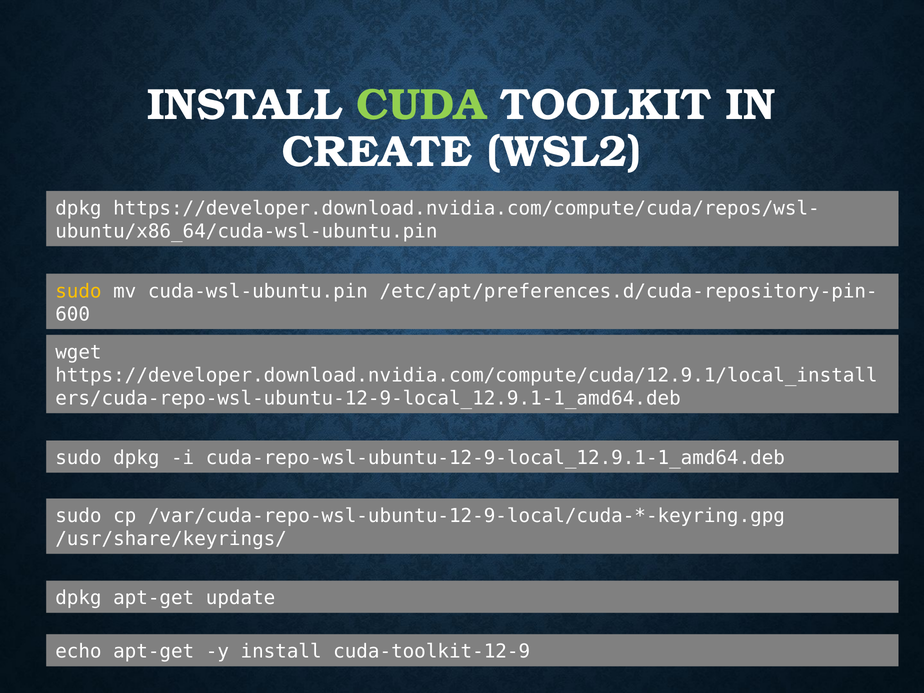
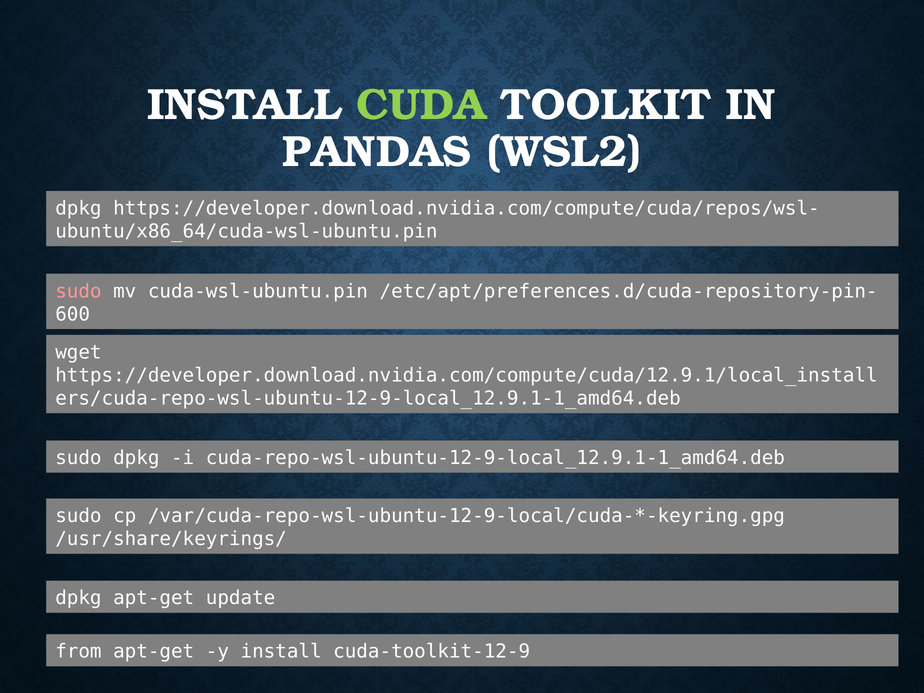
CREATE: CREATE -> PANDAS (377, 152)
sudo colour: yellow -> pink (78, 291)
echo: echo -> from (78, 652)
